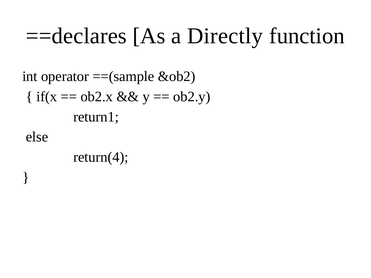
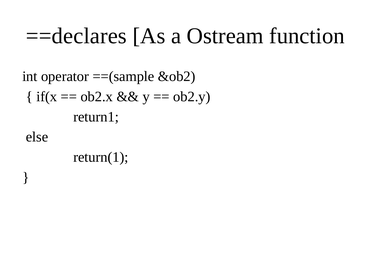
Directly: Directly -> Ostream (225, 36)
return(4: return(4 -> return(1 (101, 157)
